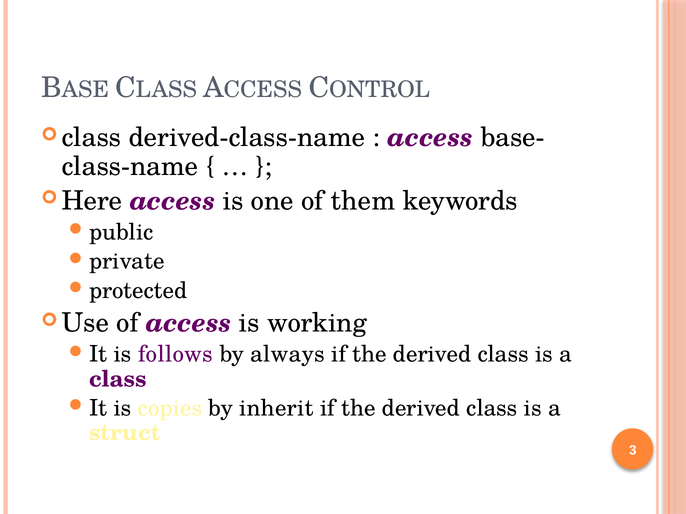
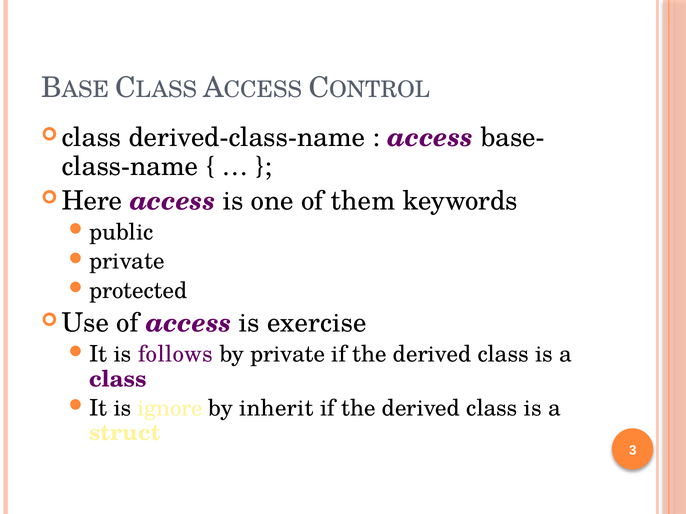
working: working -> exercise (317, 323)
always: always -> private (288, 355)
copies: copies -> ignore (170, 409)
